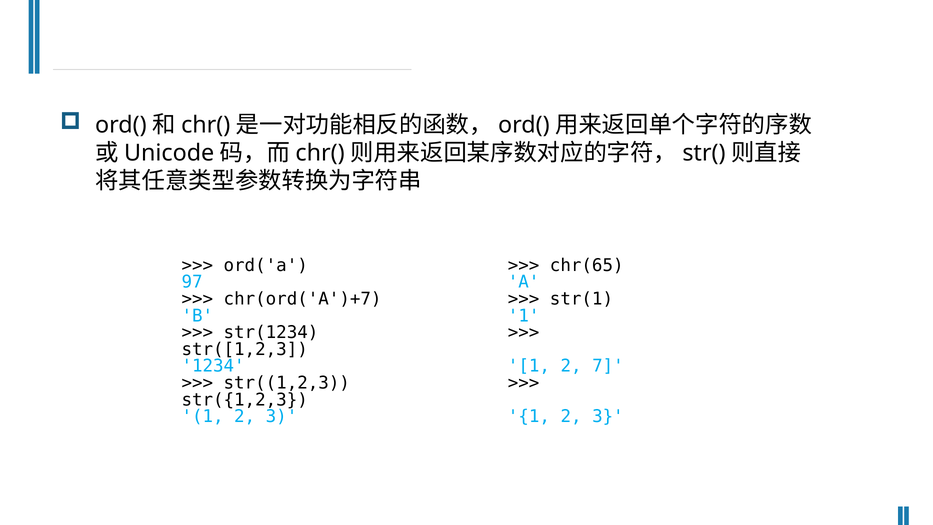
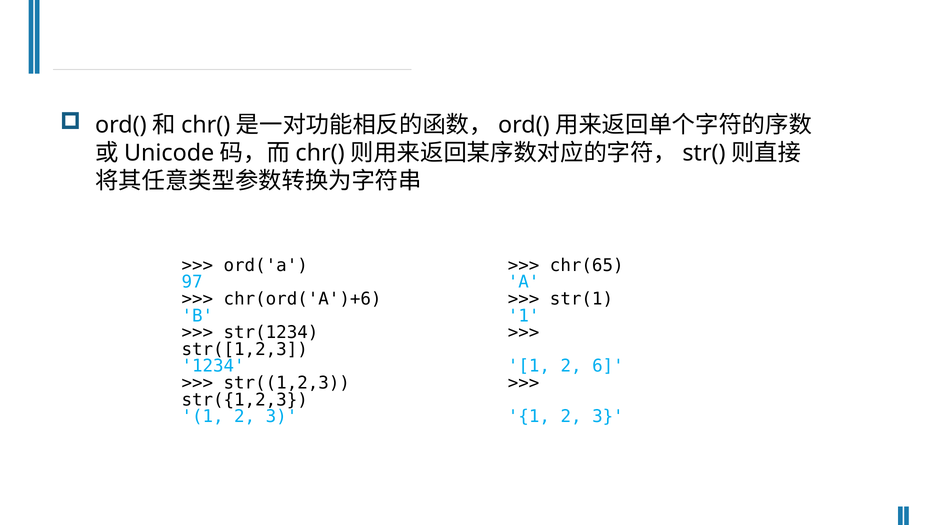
chr(ord('A')+7: chr(ord('A')+7 -> chr(ord('A')+6 (303, 299)
7: 7 -> 6 (608, 366)
